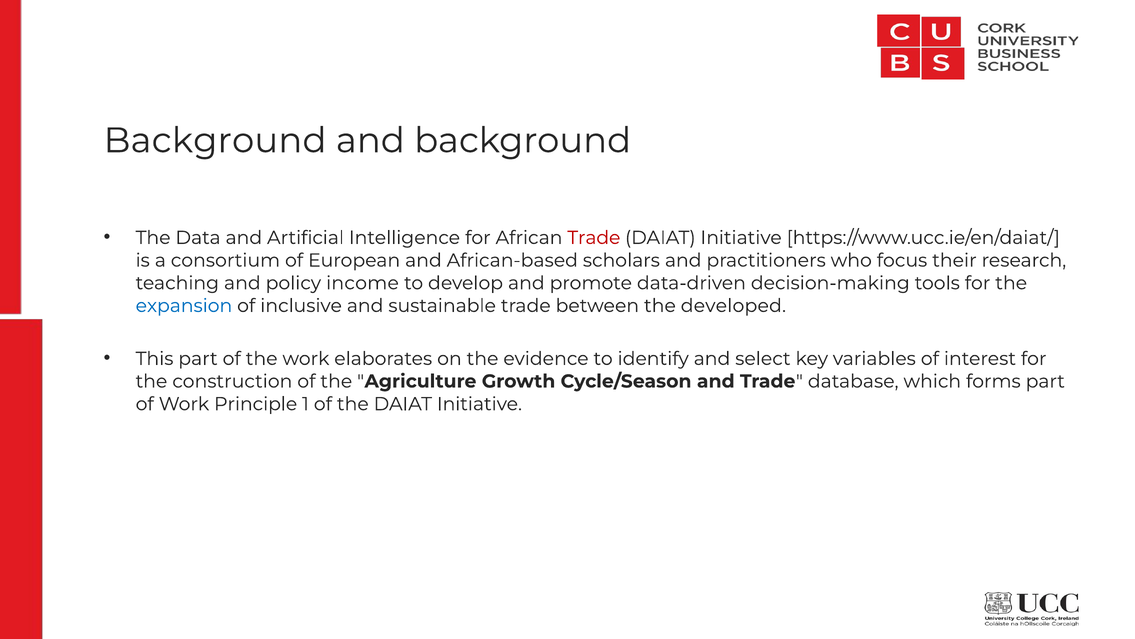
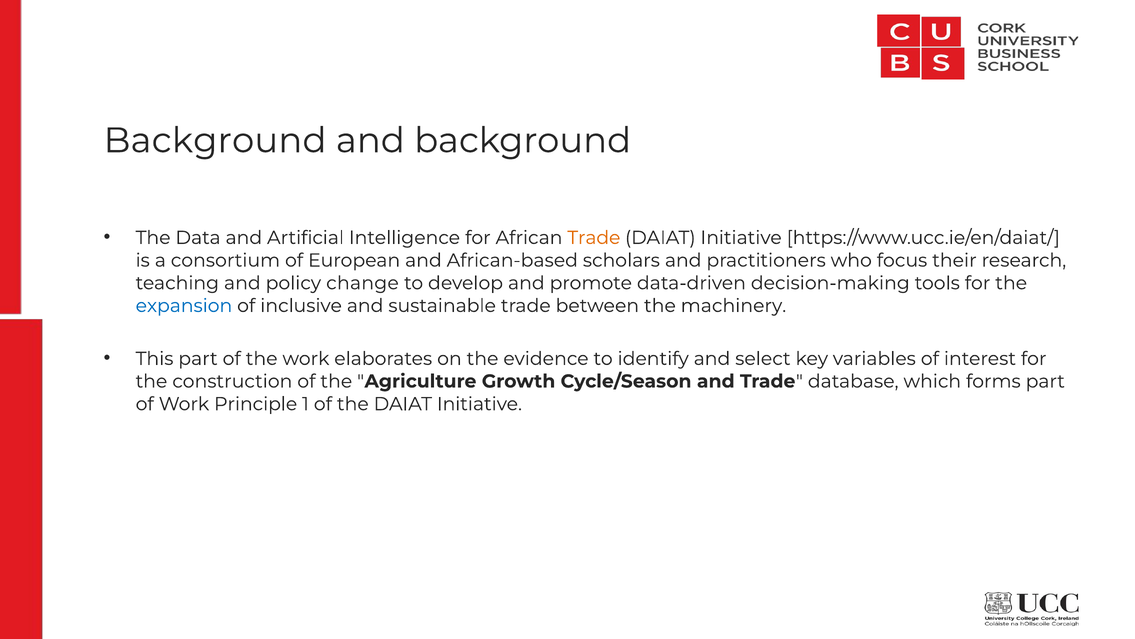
Trade colour: red -> orange (594, 238)
income: income -> change (362, 283)
developed: developed -> machinery (733, 305)
